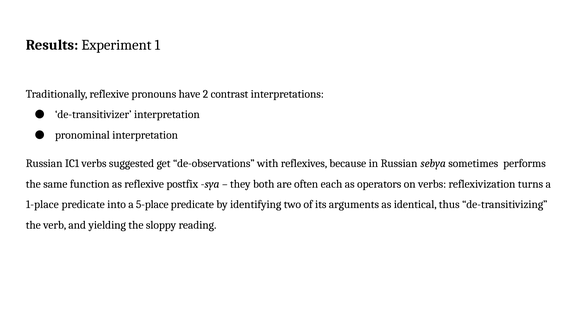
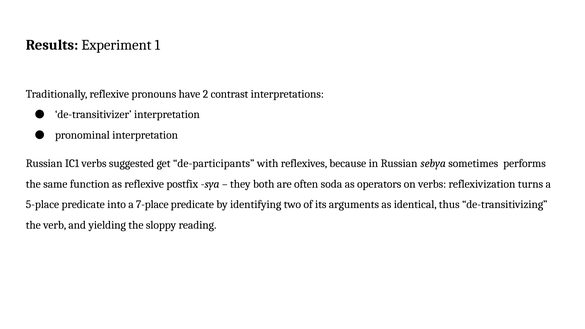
de-observations: de-observations -> de-participants (214, 164)
each: each -> soda (331, 184)
1-place: 1-place -> 5-place (42, 205)
5-place: 5-place -> 7-place (152, 205)
